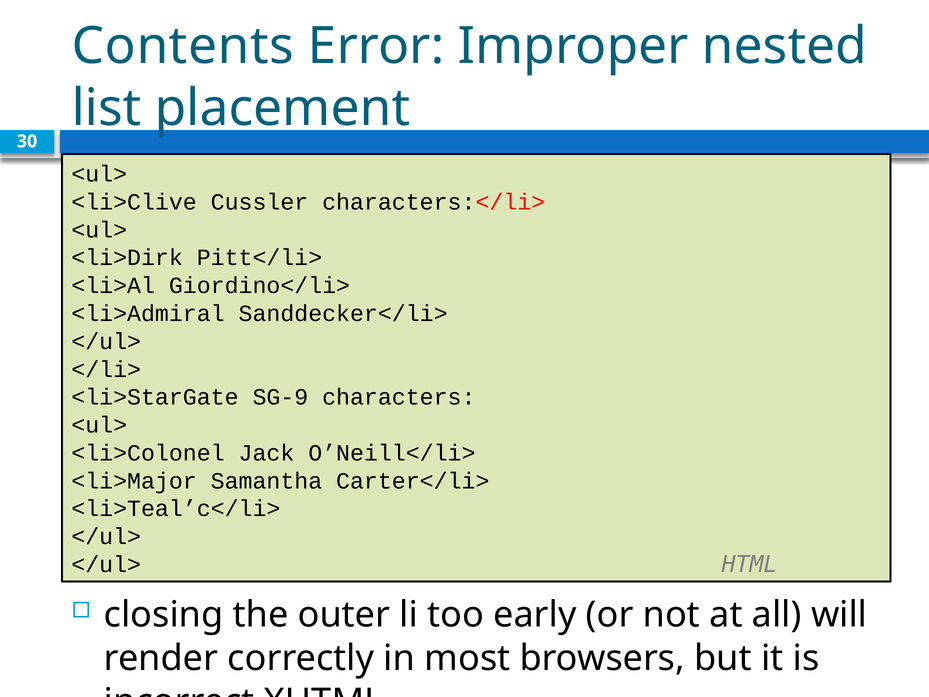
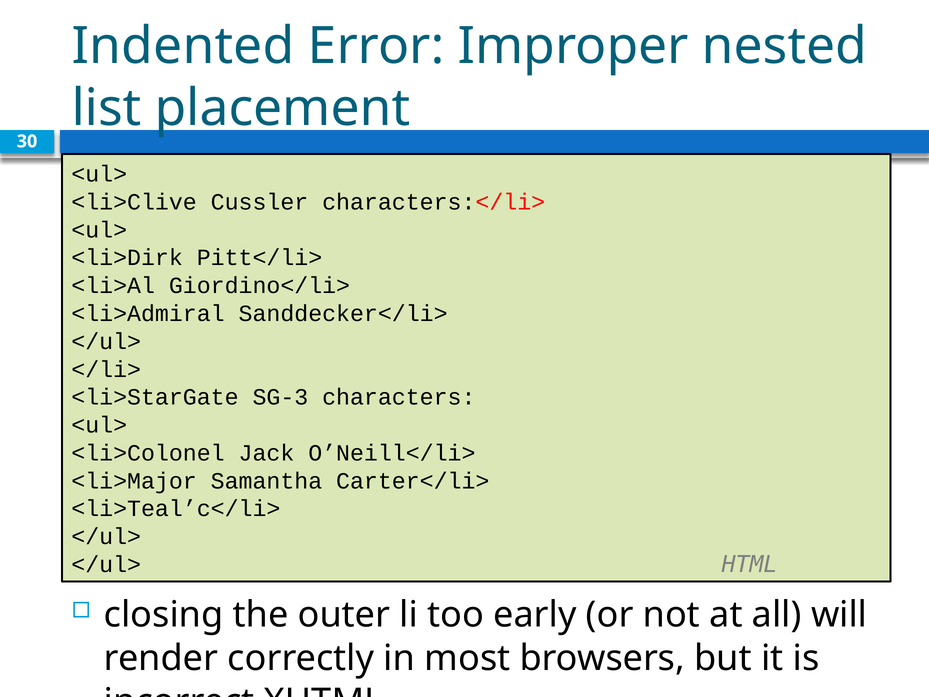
Contents: Contents -> Indented (183, 46)
SG-9: SG-9 -> SG-3 (280, 397)
